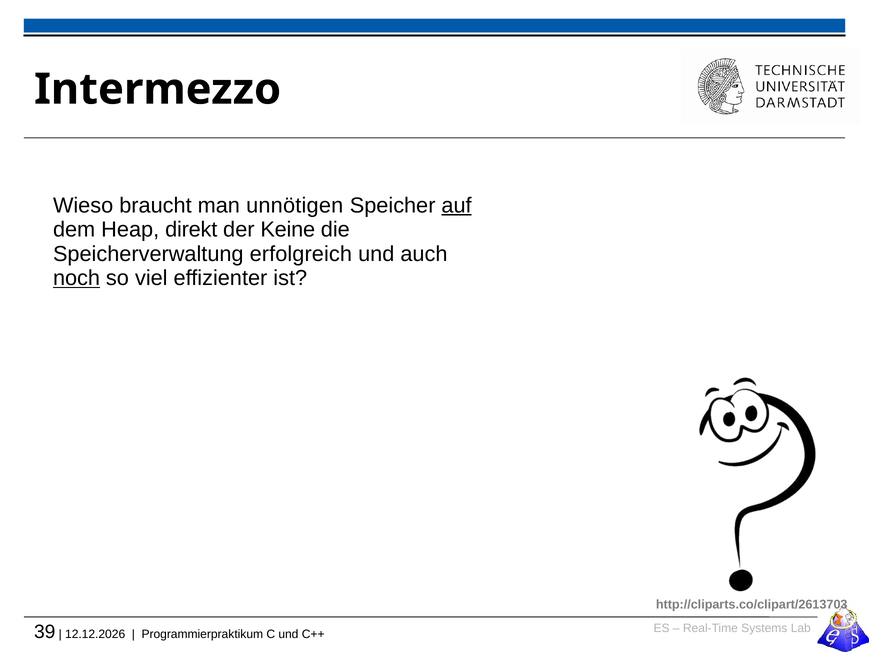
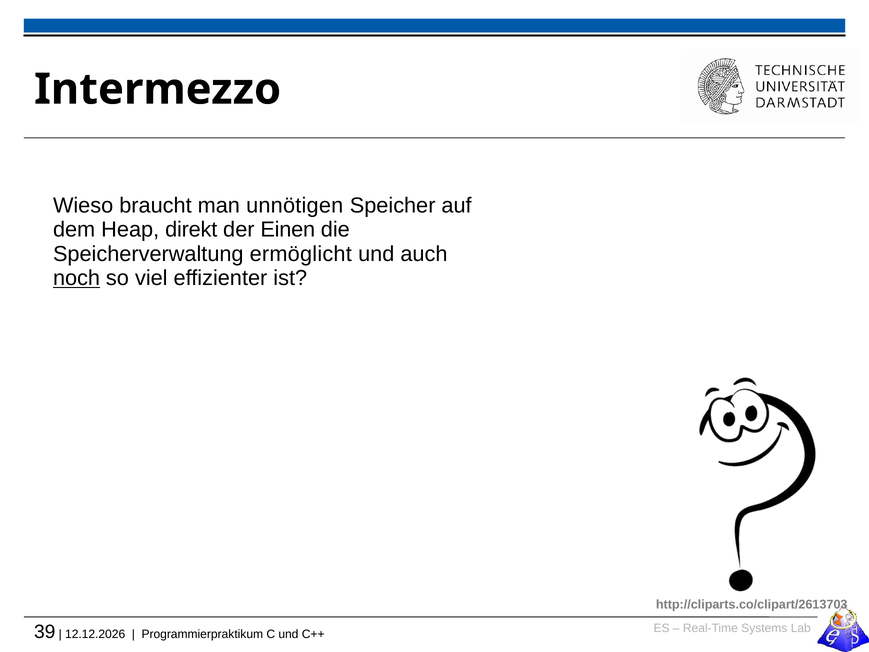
auf underline: present -> none (457, 205)
Keine: Keine -> Einen (288, 230)
erfolgreich: erfolgreich -> ermöglicht (301, 254)
